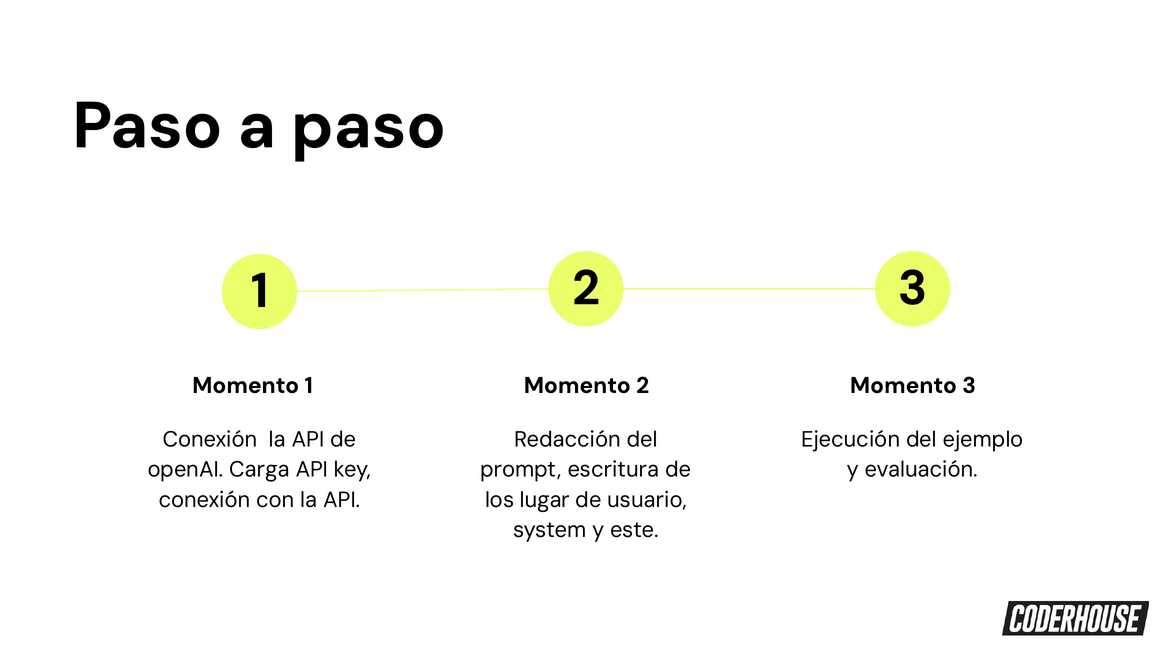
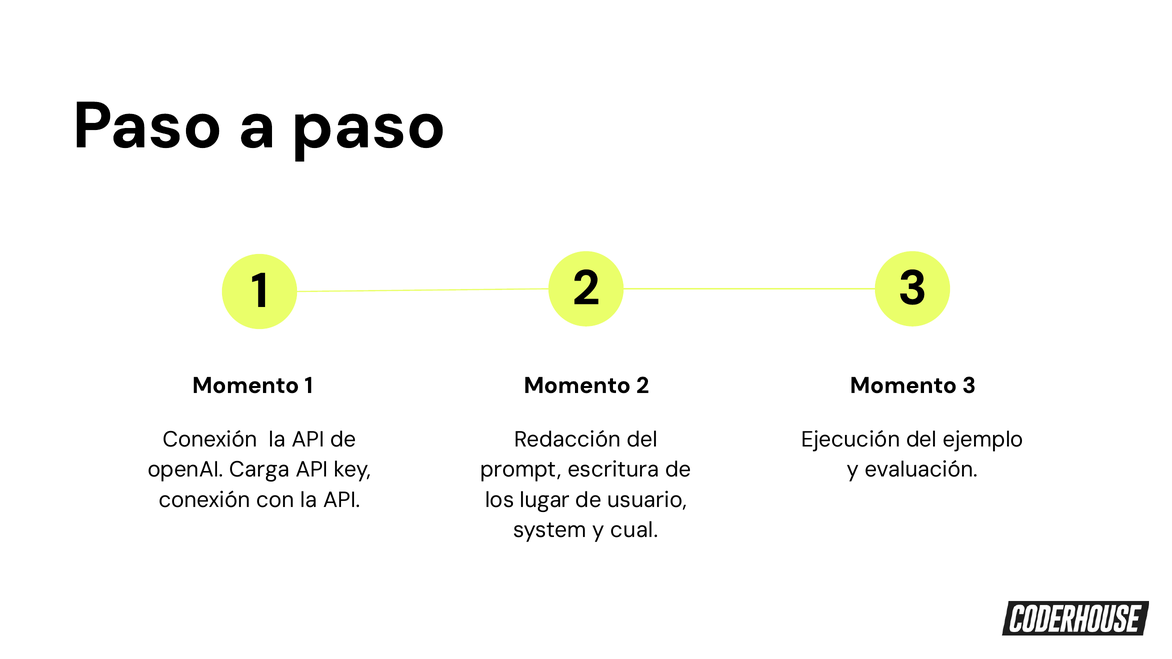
este: este -> cual (634, 530)
